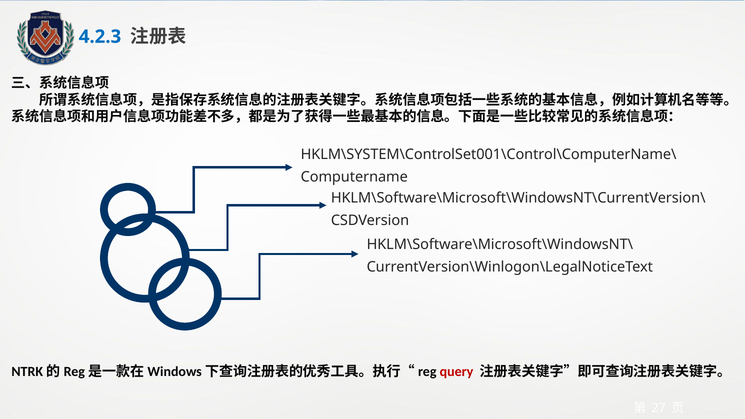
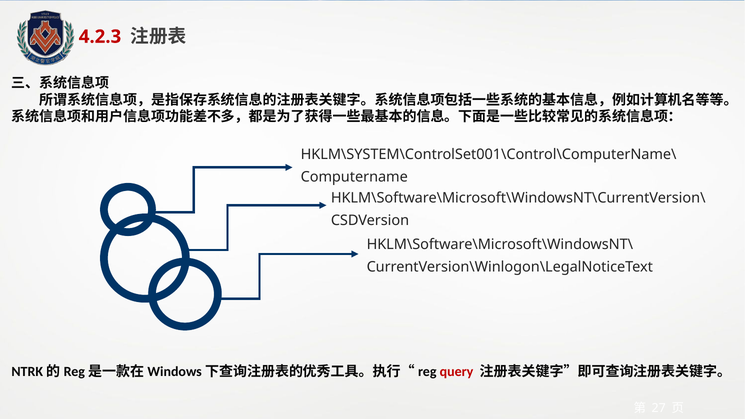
4.2.3 colour: blue -> red (100, 37)
